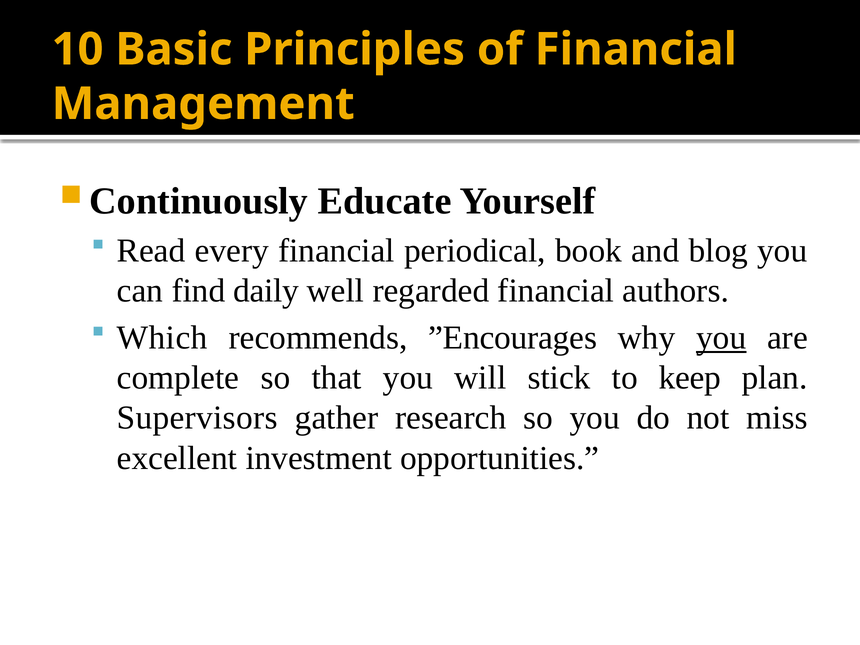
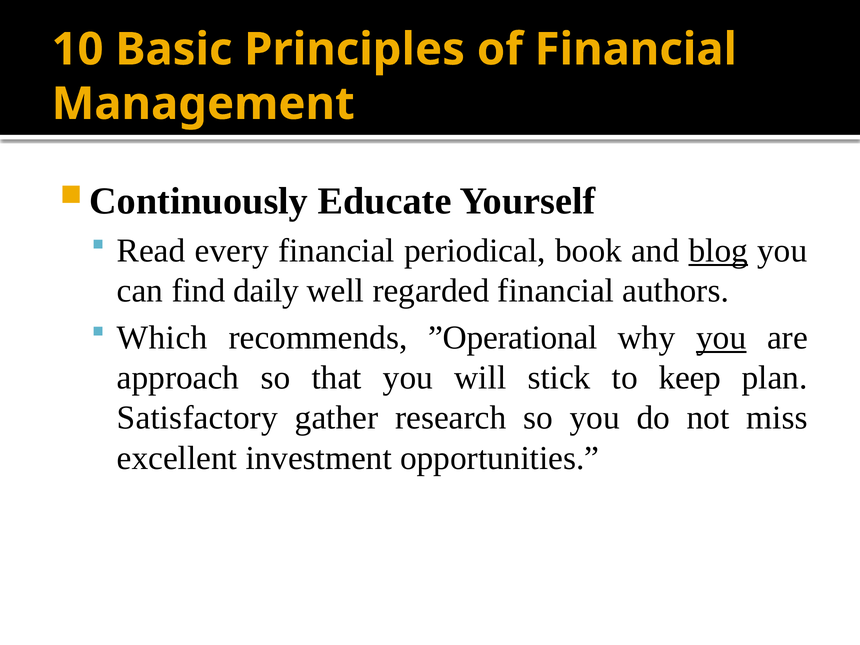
blog underline: none -> present (718, 251)
”Encourages: ”Encourages -> ”Operational (513, 338)
complete: complete -> approach (178, 378)
Supervisors: Supervisors -> Satisfactory (197, 418)
